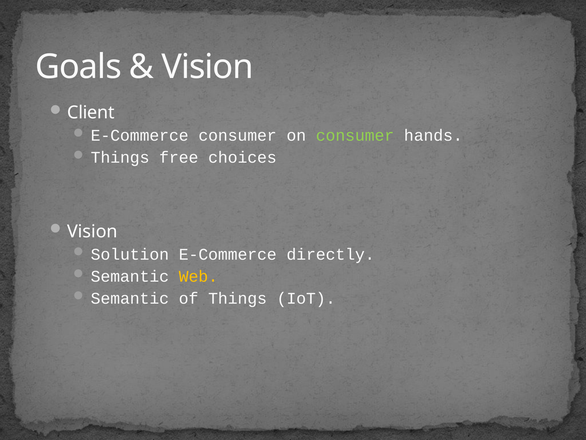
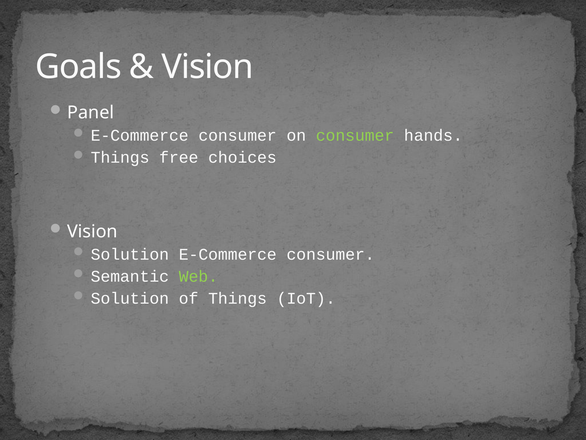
Client: Client -> Panel (91, 113)
directly: directly -> consumer (331, 254)
Web colour: yellow -> light green (198, 276)
Semantic: Semantic -> Solution (130, 298)
